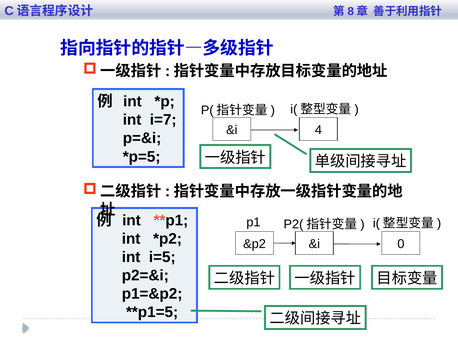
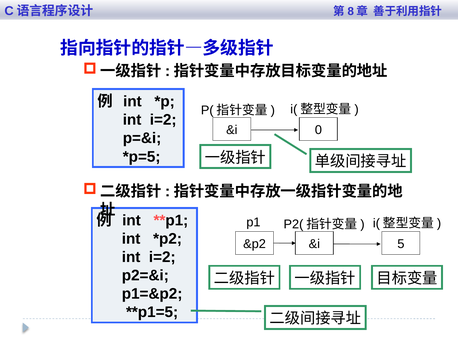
i=7: i=7 -> i=2 (163, 120)
4: 4 -> 0 (318, 130)
0: 0 -> 5 (401, 244)
i=5: i=5 -> i=2 (162, 257)
